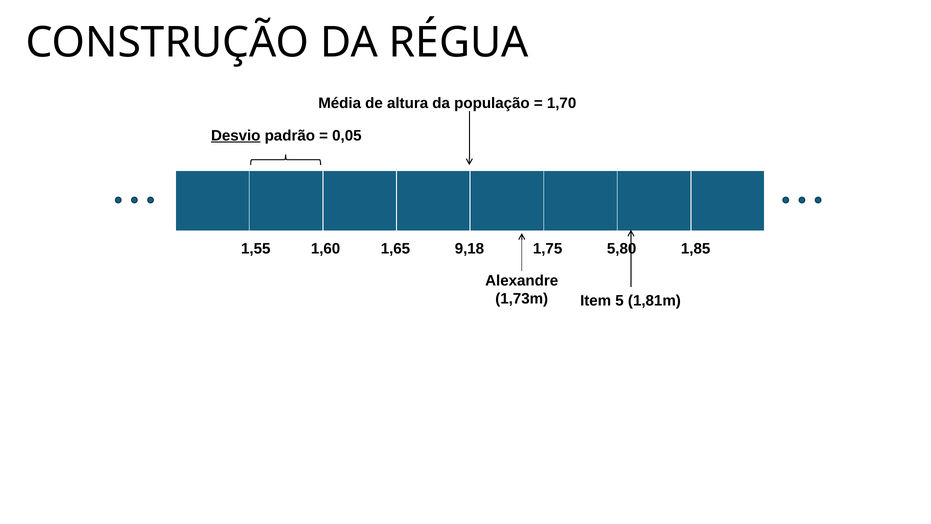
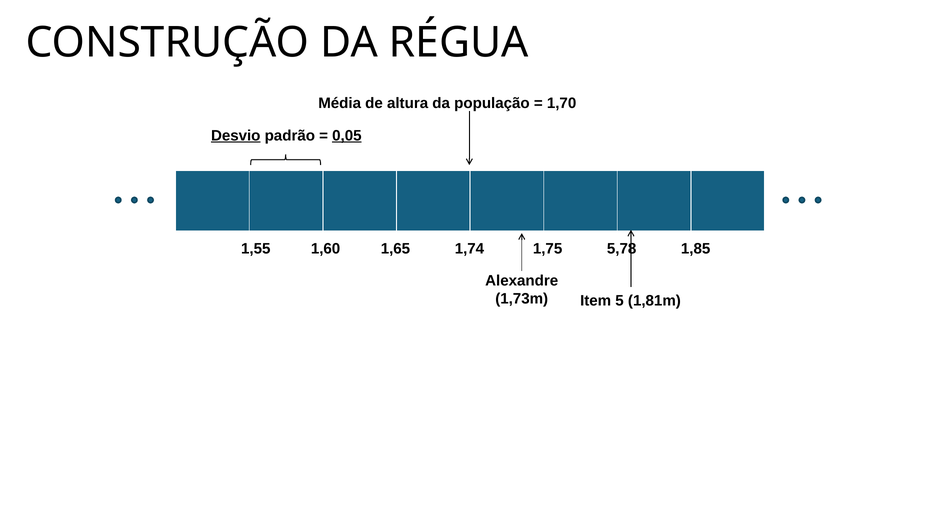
0,05 underline: none -> present (347, 136)
9,18: 9,18 -> 1,74 (469, 249)
5,80: 5,80 -> 5,78 (622, 249)
